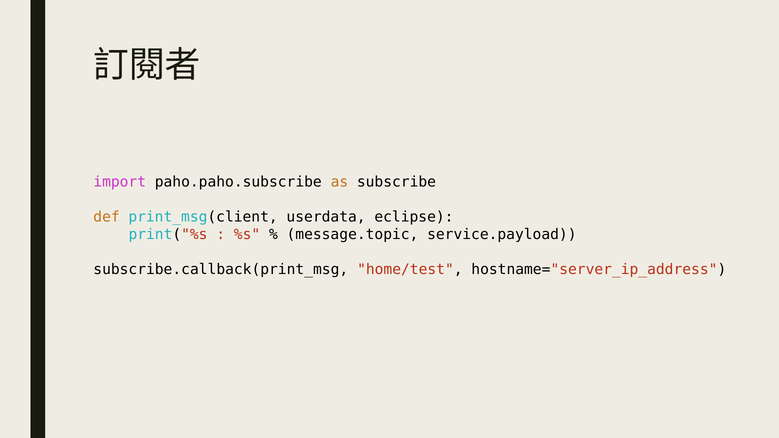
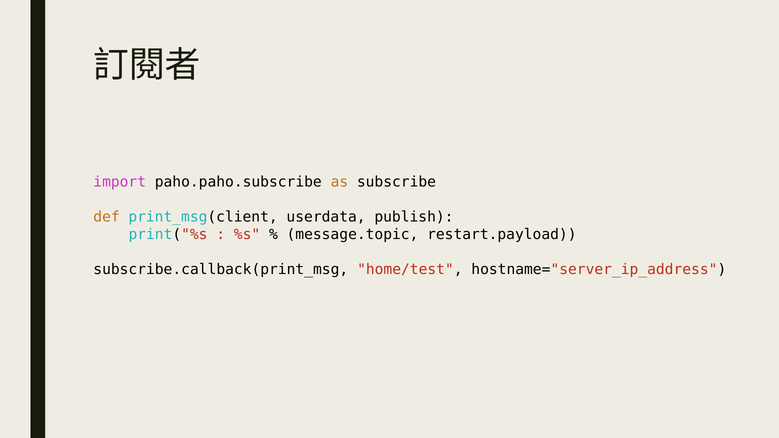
eclipse: eclipse -> publish (414, 217)
service.payload: service.payload -> restart.payload (502, 234)
